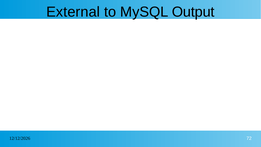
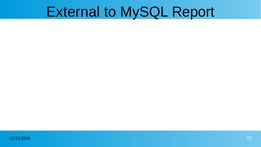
Output: Output -> Report (193, 12)
